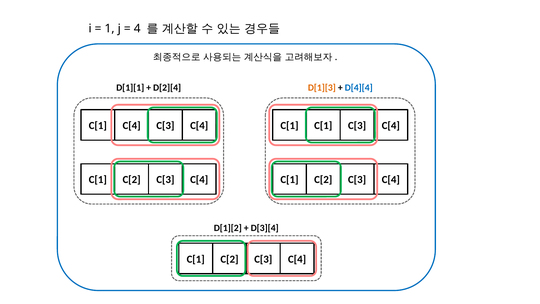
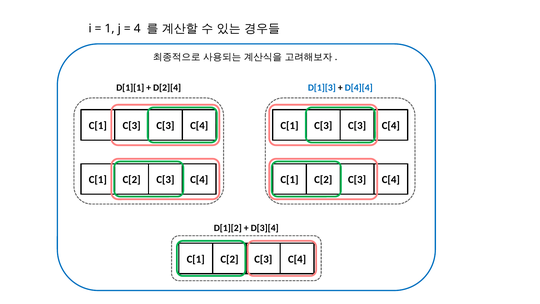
D[1][3 colour: orange -> blue (322, 88)
C[4: C[4 -> C[3 (132, 126)
C[1: C[1 -> C[3 (323, 126)
